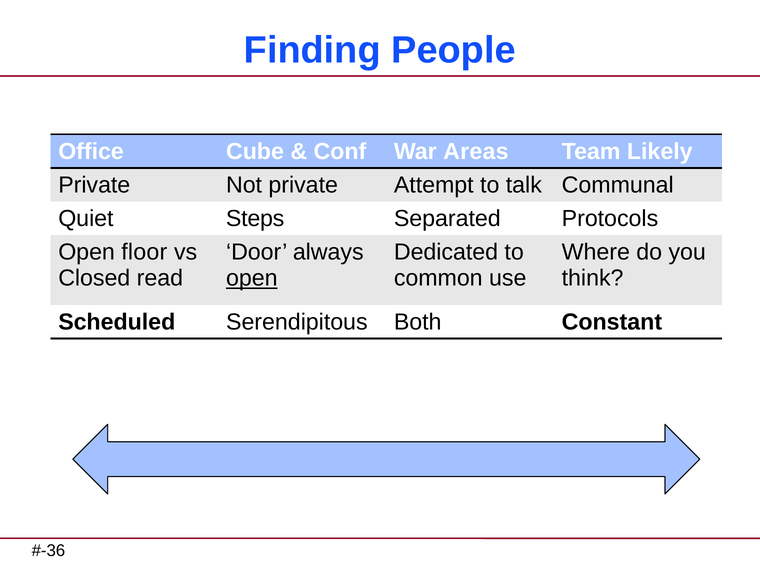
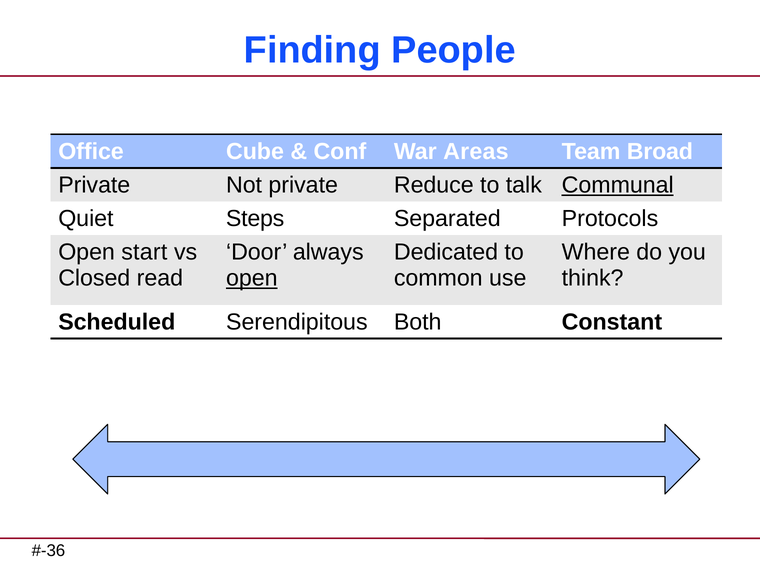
Likely: Likely -> Broad (660, 151)
Attempt: Attempt -> Reduce (434, 185)
Communal underline: none -> present (618, 185)
floor: floor -> start (144, 252)
